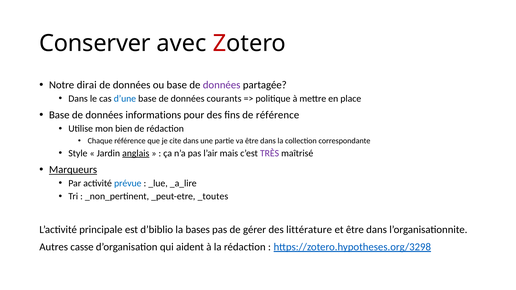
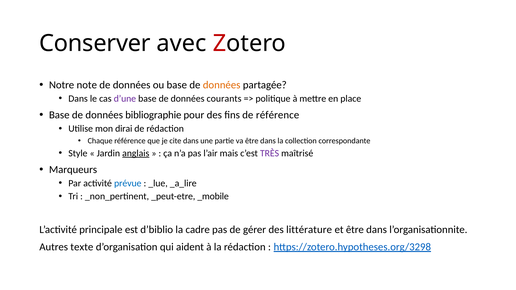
dirai: dirai -> note (87, 85)
données colour: purple -> orange (222, 85)
d’une colour: blue -> purple (125, 99)
informations: informations -> bibliographie (153, 115)
bien: bien -> dirai (124, 129)
Marqueurs underline: present -> none (73, 170)
_toutes: _toutes -> _mobile (213, 197)
bases: bases -> cadre (198, 230)
casse: casse -> texte (82, 247)
